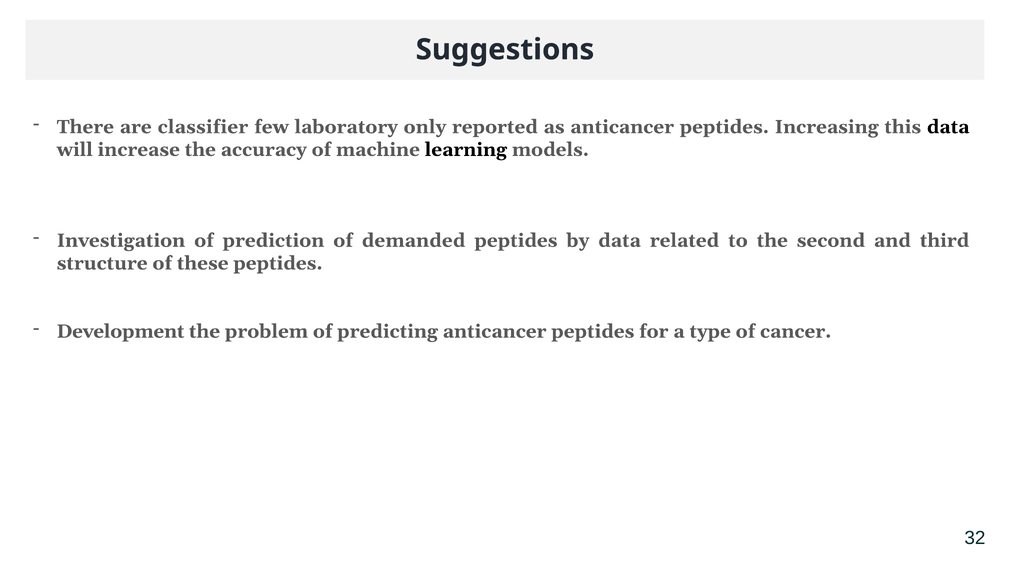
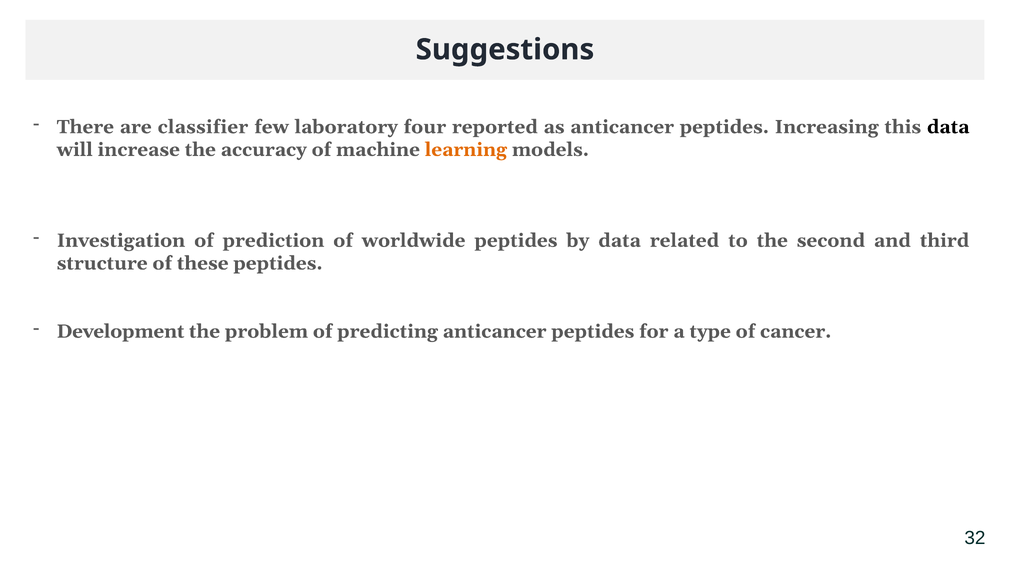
only: only -> four (425, 127)
learning colour: black -> orange (466, 150)
demanded: demanded -> worldwide (414, 241)
